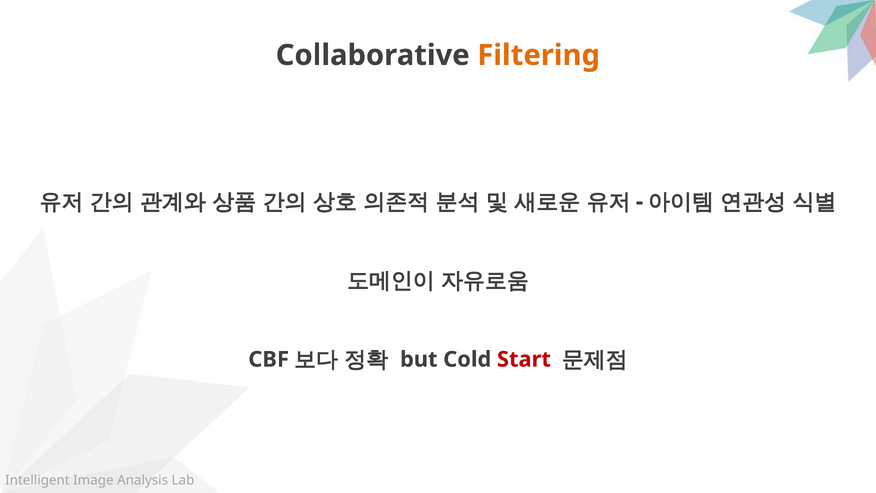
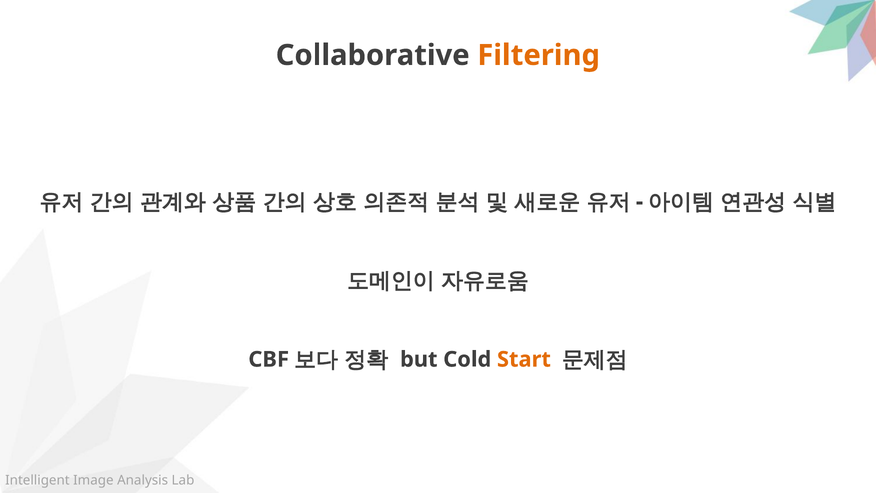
Start colour: red -> orange (524, 359)
